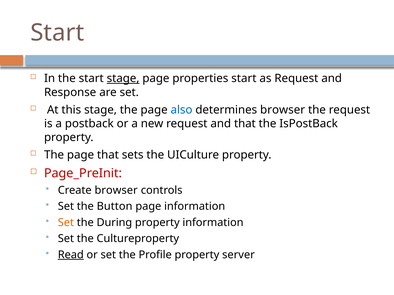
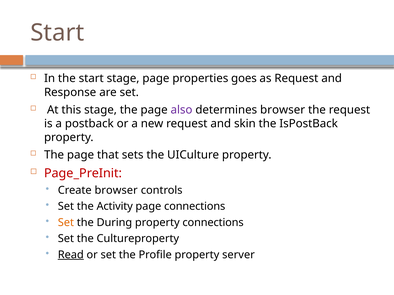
stage underline: present -> none (123, 79)
properties start: start -> goes (244, 79)
also colour: blue -> purple (182, 110)
and that: that -> skin (245, 124)
Button: Button -> Activity (115, 207)
page information: information -> connections (195, 207)
property information: information -> connections (213, 223)
